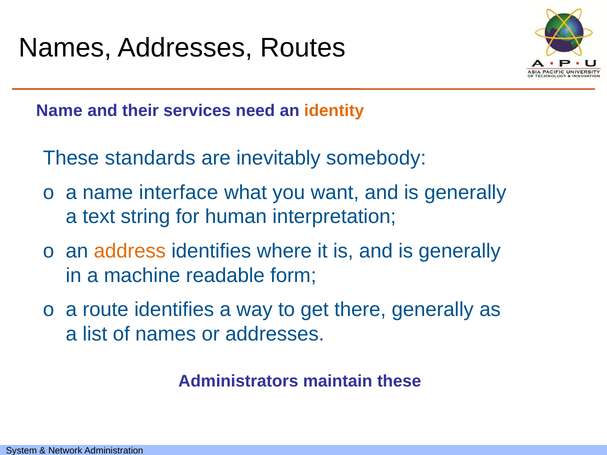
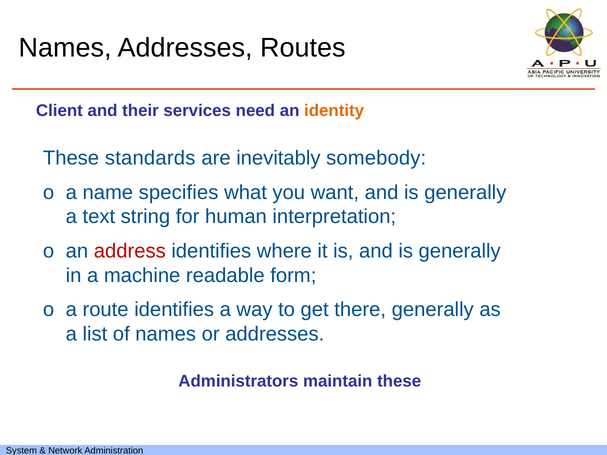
Name: Name -> Client (59, 111)
interface: interface -> specifies (179, 193)
address colour: orange -> red (130, 251)
